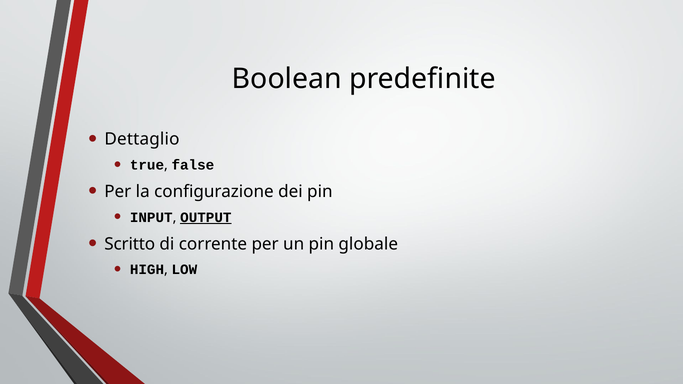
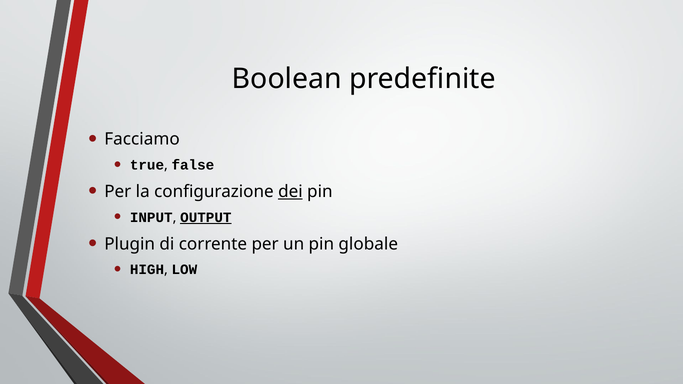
Dettaglio: Dettaglio -> Facciamo (142, 139)
dei underline: none -> present (290, 192)
Scritto: Scritto -> Plugin (130, 244)
